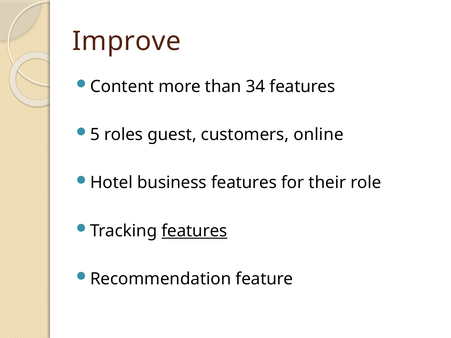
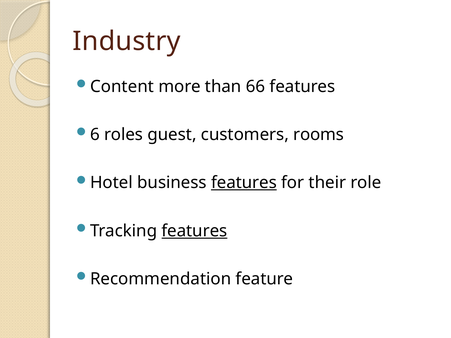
Improve: Improve -> Industry (127, 41)
34: 34 -> 66 (256, 86)
5: 5 -> 6 (95, 135)
online: online -> rooms (319, 135)
features underline: none -> present (244, 183)
